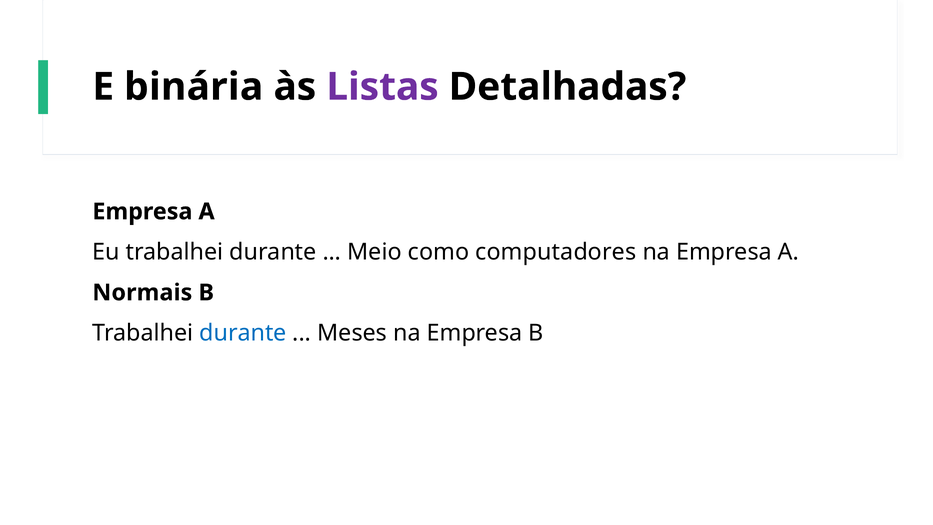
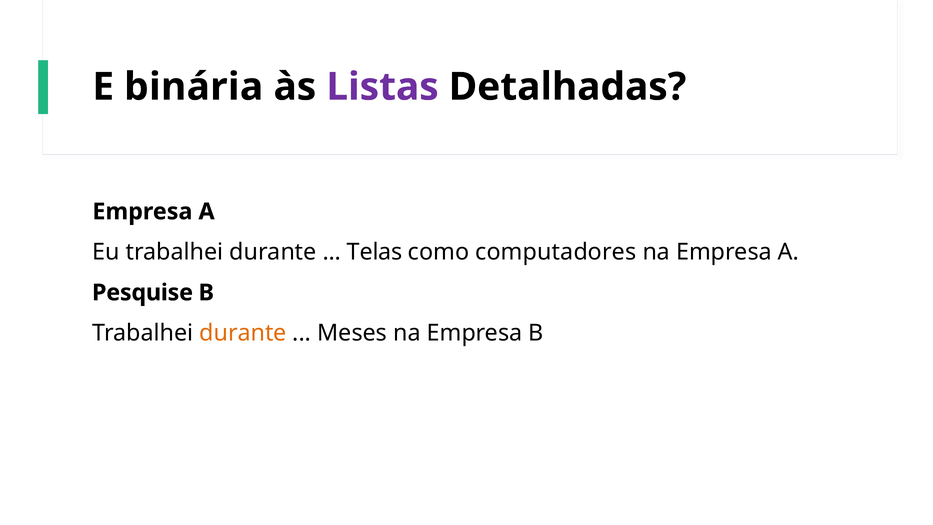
Meio: Meio -> Telas (375, 252)
Normais: Normais -> Pesquise (143, 293)
durante colour: blue -> orange (243, 333)
